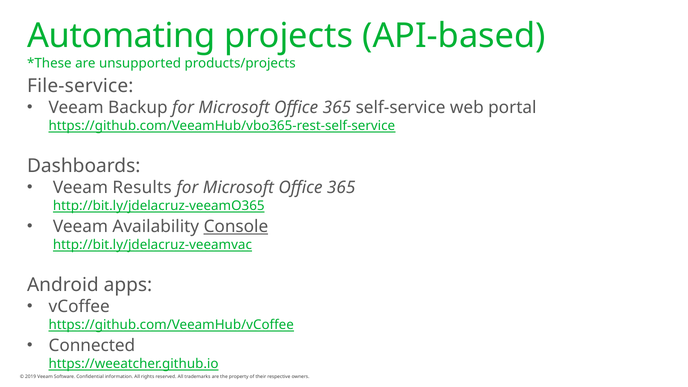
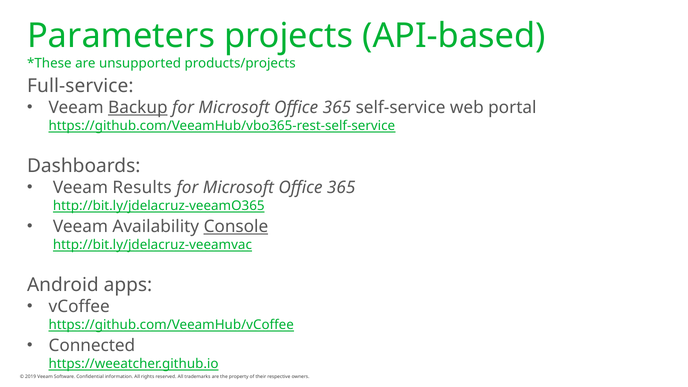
Automating: Automating -> Parameters (121, 36)
File-service: File-service -> Full-service (80, 86)
Backup underline: none -> present (138, 108)
